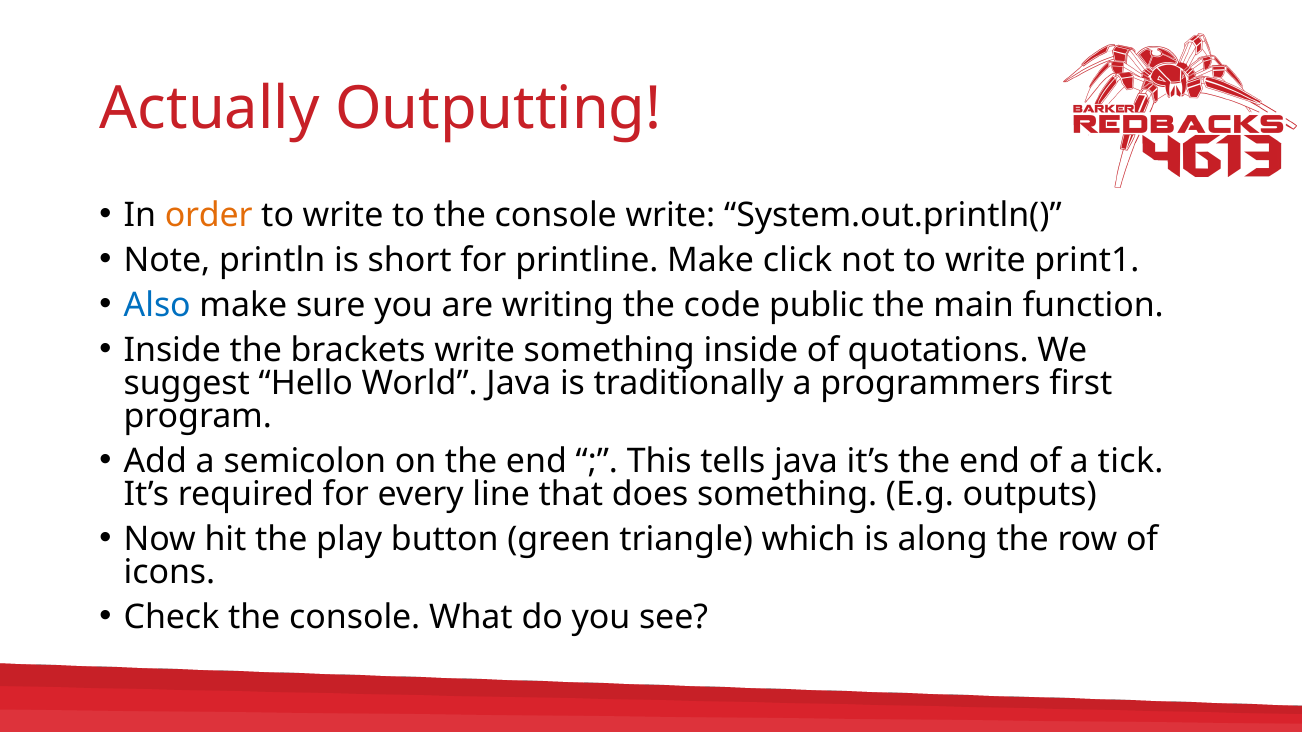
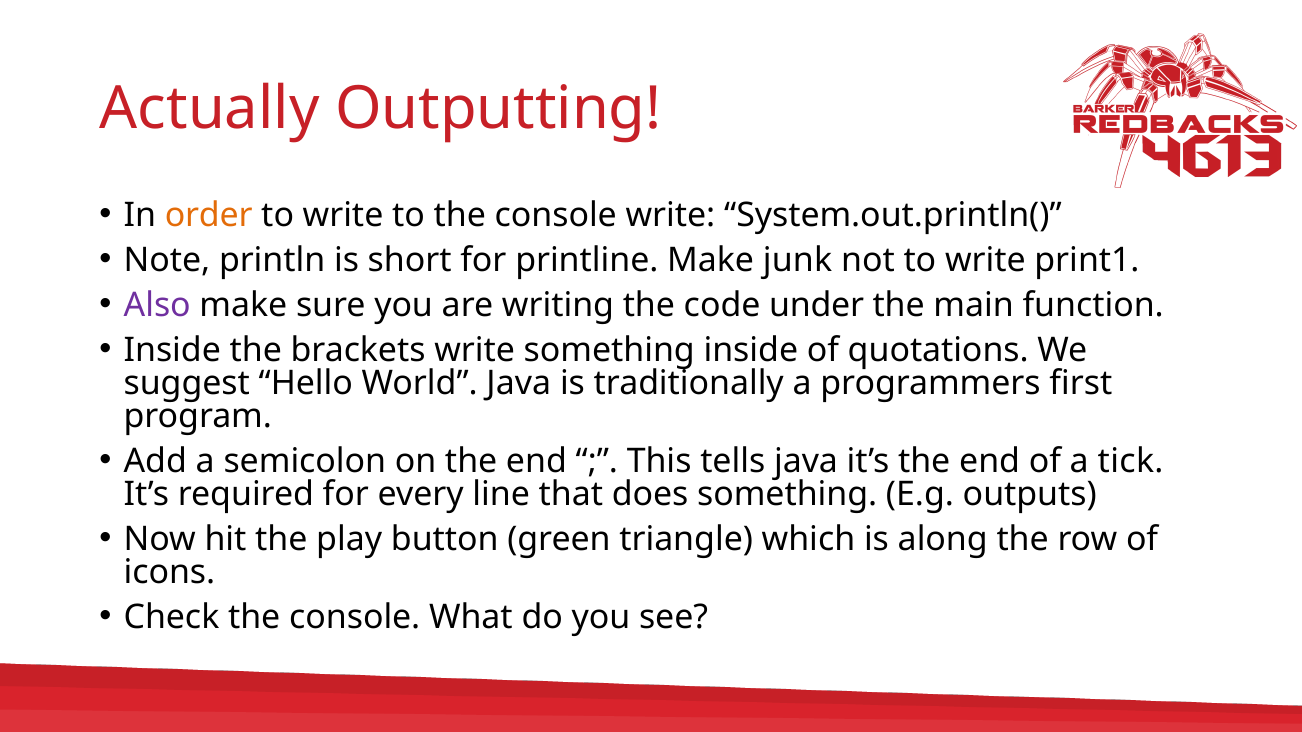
click: click -> junk (798, 260)
Also colour: blue -> purple (157, 305)
public: public -> under (817, 305)
